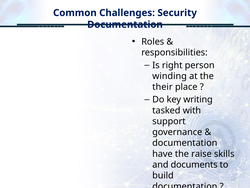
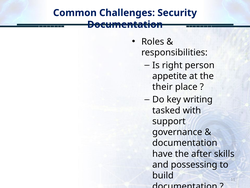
winding: winding -> appetite (170, 76)
raise: raise -> after (201, 153)
documents: documents -> possessing (194, 164)
